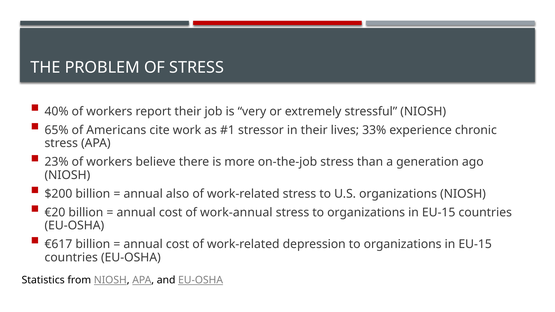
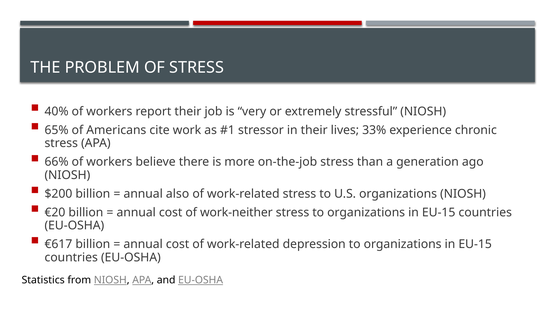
23%: 23% -> 66% (57, 162)
work-annual: work-annual -> work-neither (236, 213)
